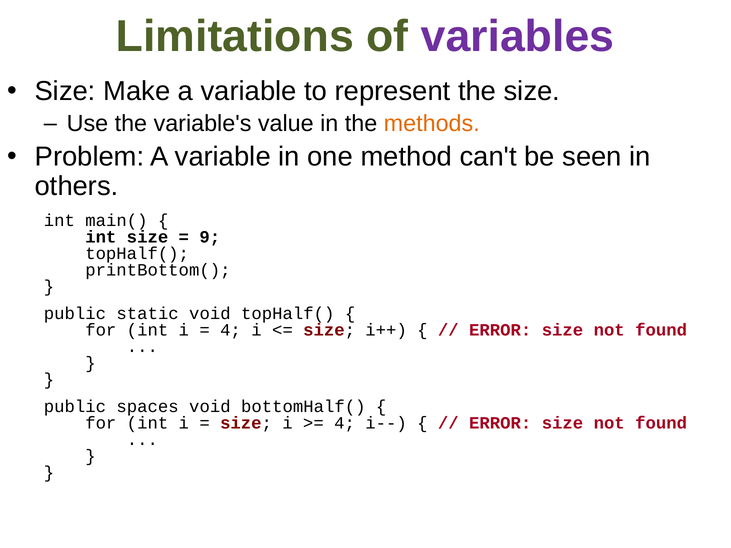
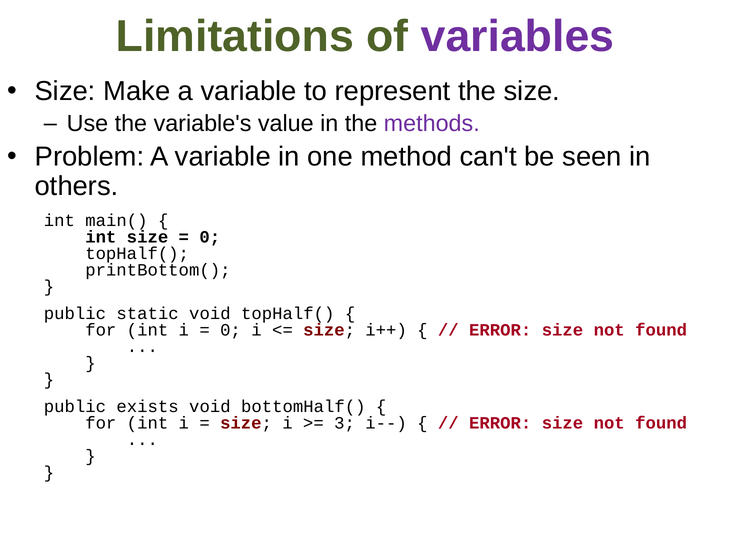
methods colour: orange -> purple (432, 124)
9: 9 -> 0 (210, 237)
4: 4 -> 0 (230, 330)
spaces: spaces -> exists (148, 407)
4: 4 -> 3 (345, 423)
